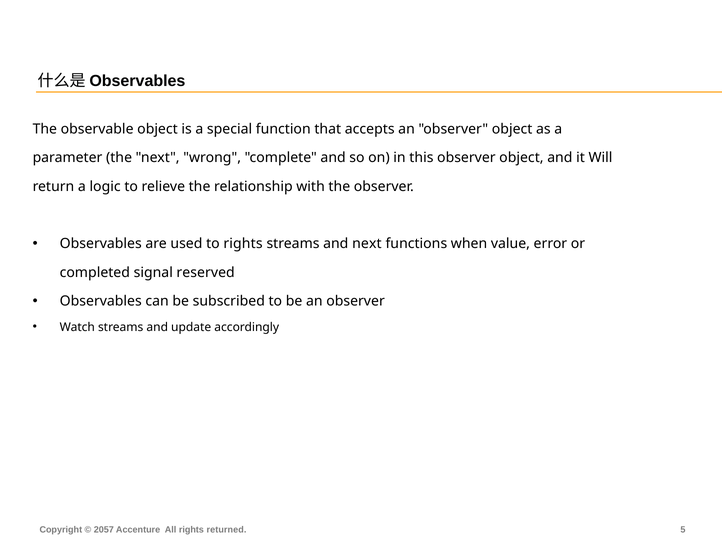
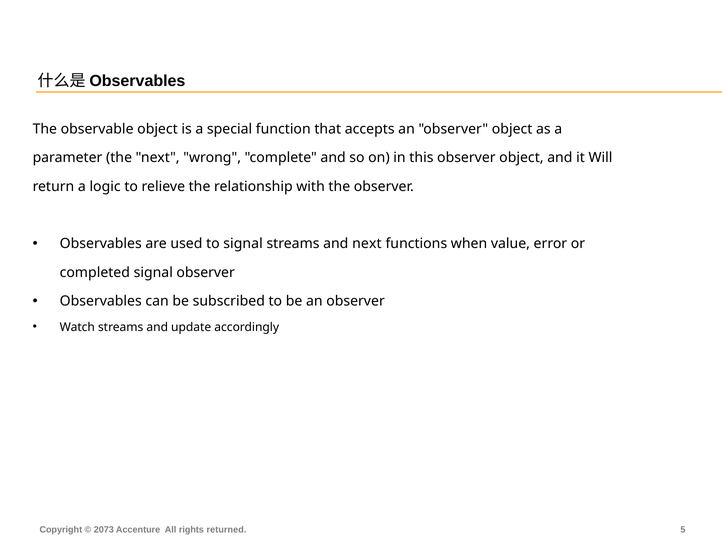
to rights: rights -> signal (243, 244)
signal reserved: reserved -> observer (206, 272)
2057: 2057 -> 2073 (104, 529)
